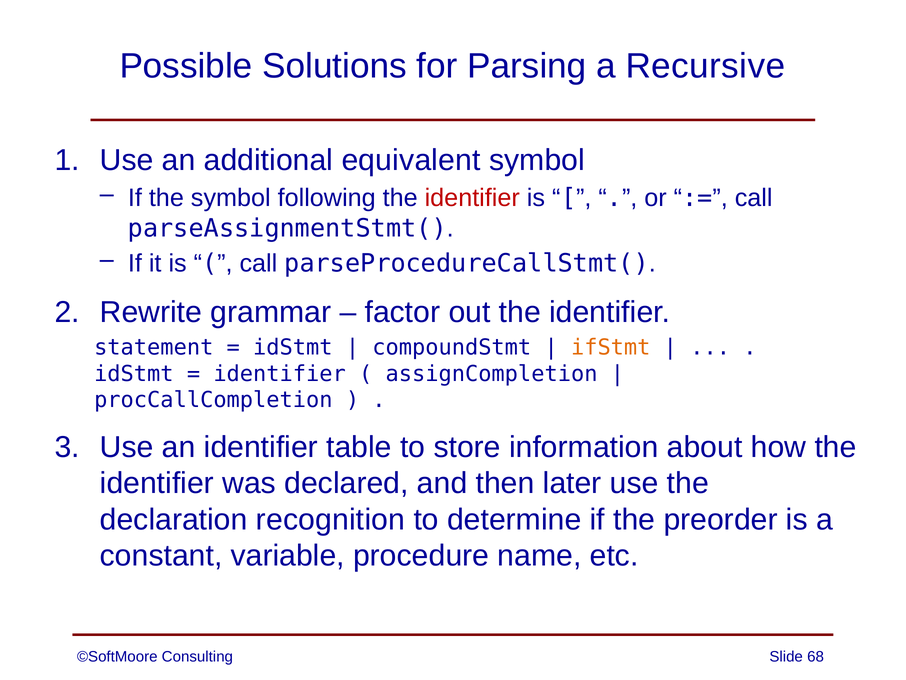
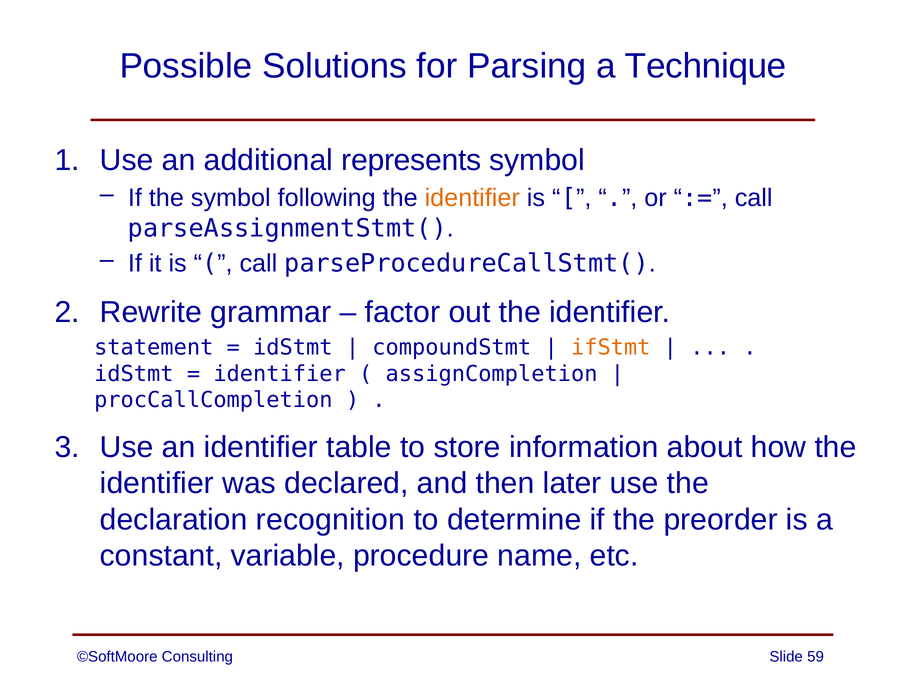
Recursive: Recursive -> Technique (706, 66)
equivalent: equivalent -> represents (411, 160)
identifier colour: red -> orange (472, 198)
68: 68 -> 59 (816, 656)
